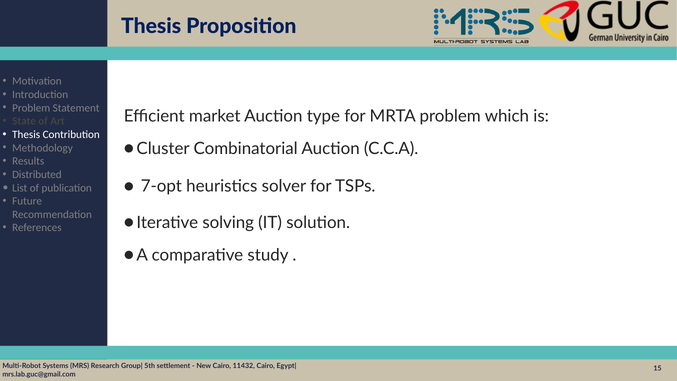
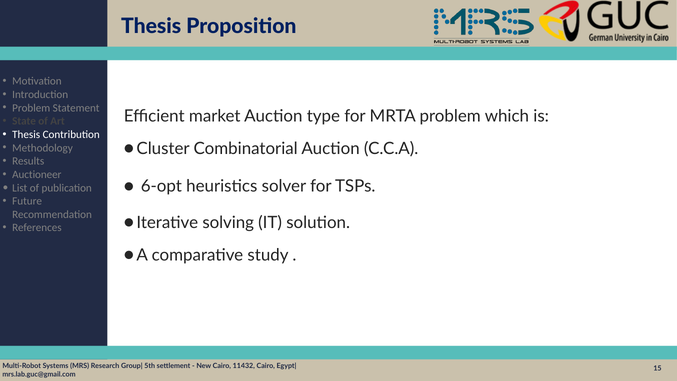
Distributed: Distributed -> Auctioneer (37, 174)
7-opt: 7-opt -> 6-opt (161, 186)
